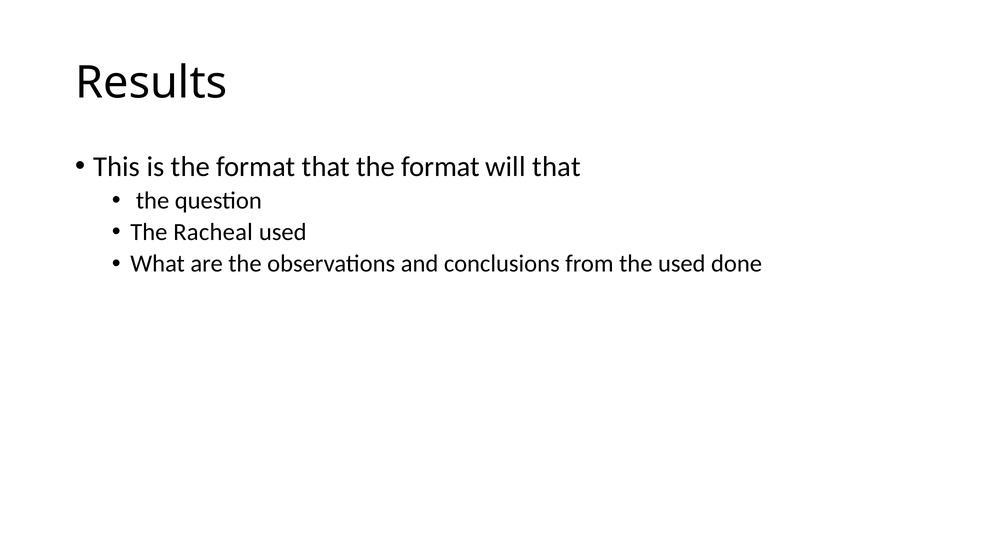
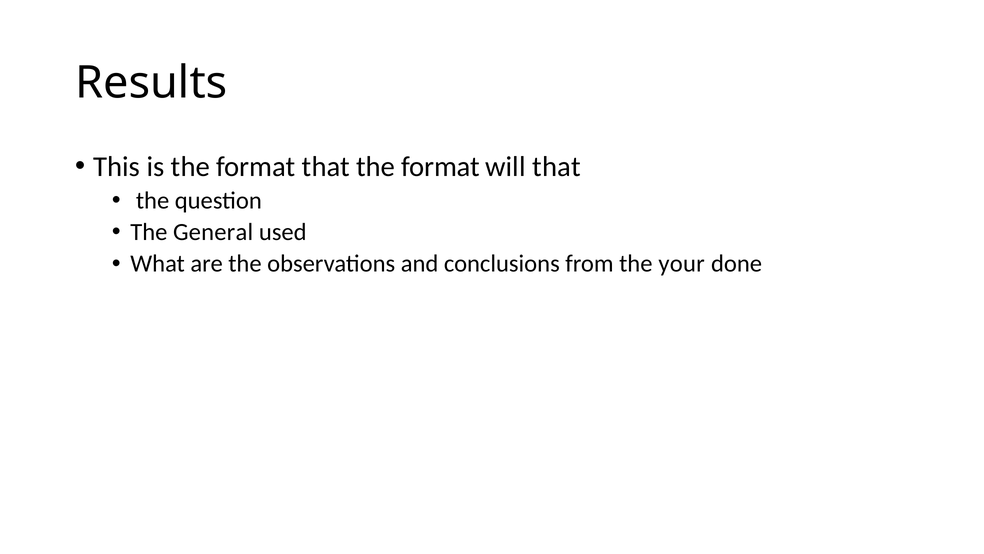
Racheal: Racheal -> General (213, 232)
the used: used -> your (682, 264)
